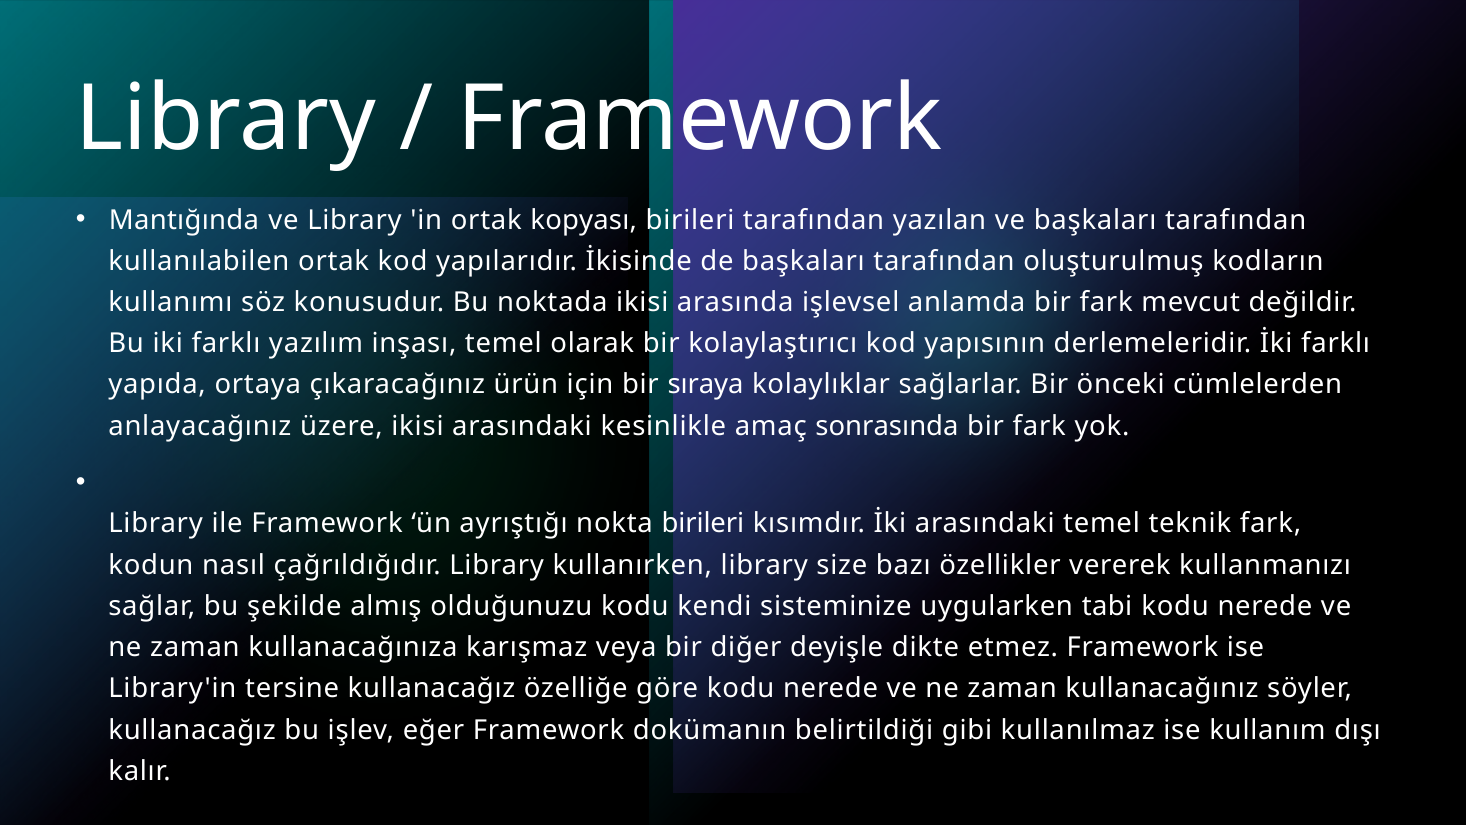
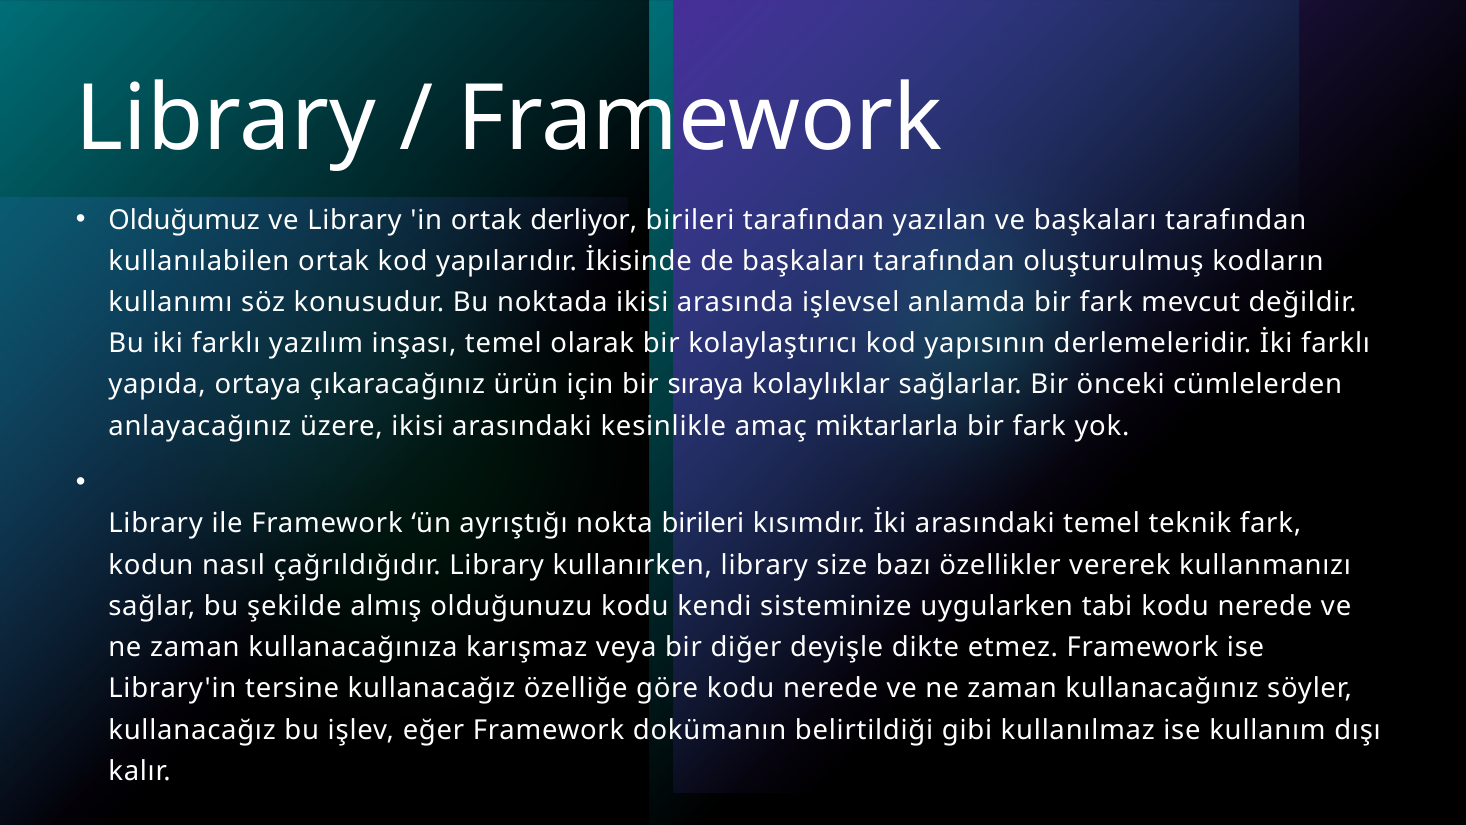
Mantığında: Mantığında -> Olduğumuz (184, 220)
kopyası: kopyası -> derliyor (584, 220)
sonrasında: sonrasında -> miktarlarla (887, 426)
